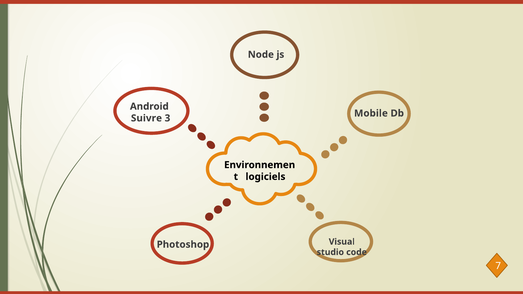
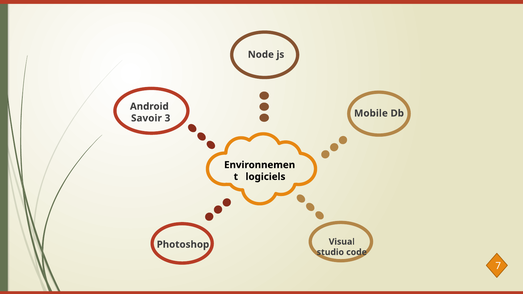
Suivre: Suivre -> Savoir (146, 118)
